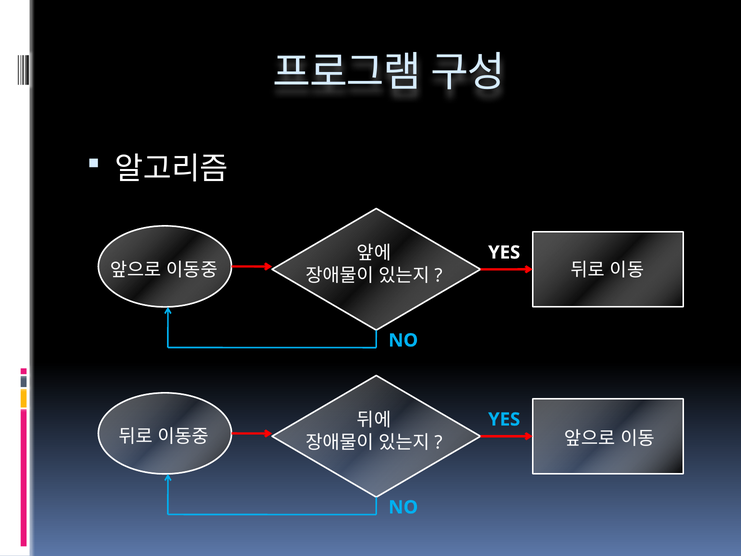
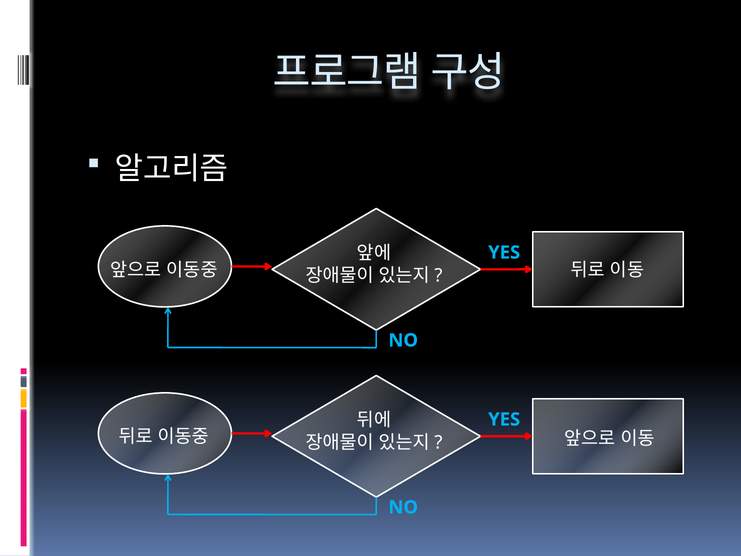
YES colour: white -> light blue (504, 252)
